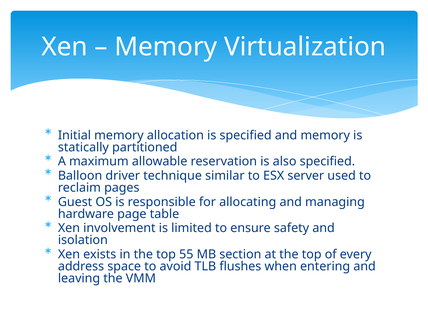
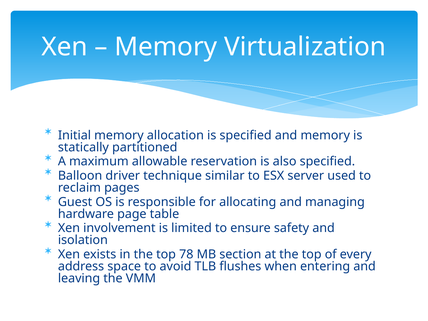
55: 55 -> 78 (186, 254)
